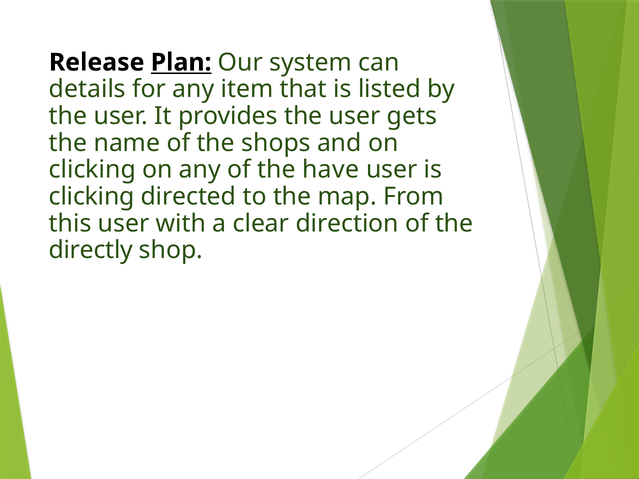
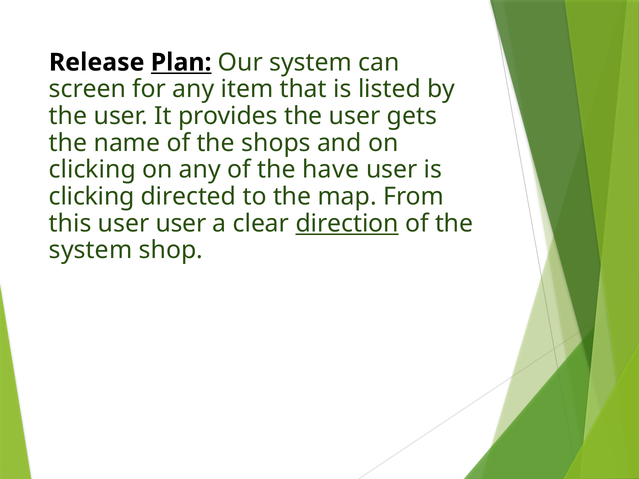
details: details -> screen (87, 89)
user with: with -> user (181, 223)
direction underline: none -> present (347, 223)
directly: directly -> system (91, 250)
